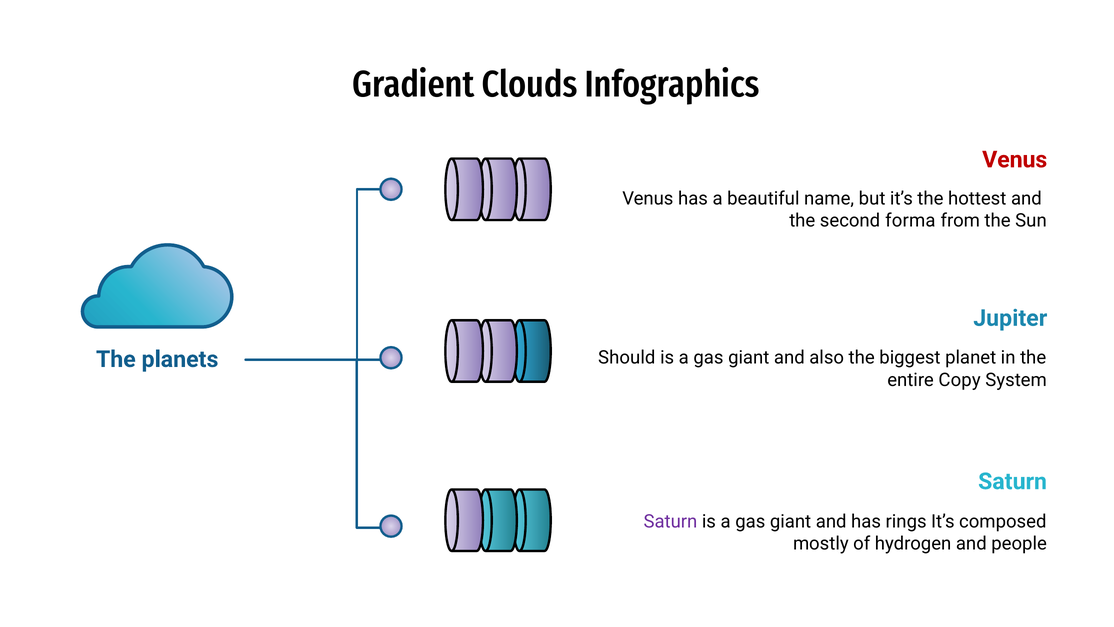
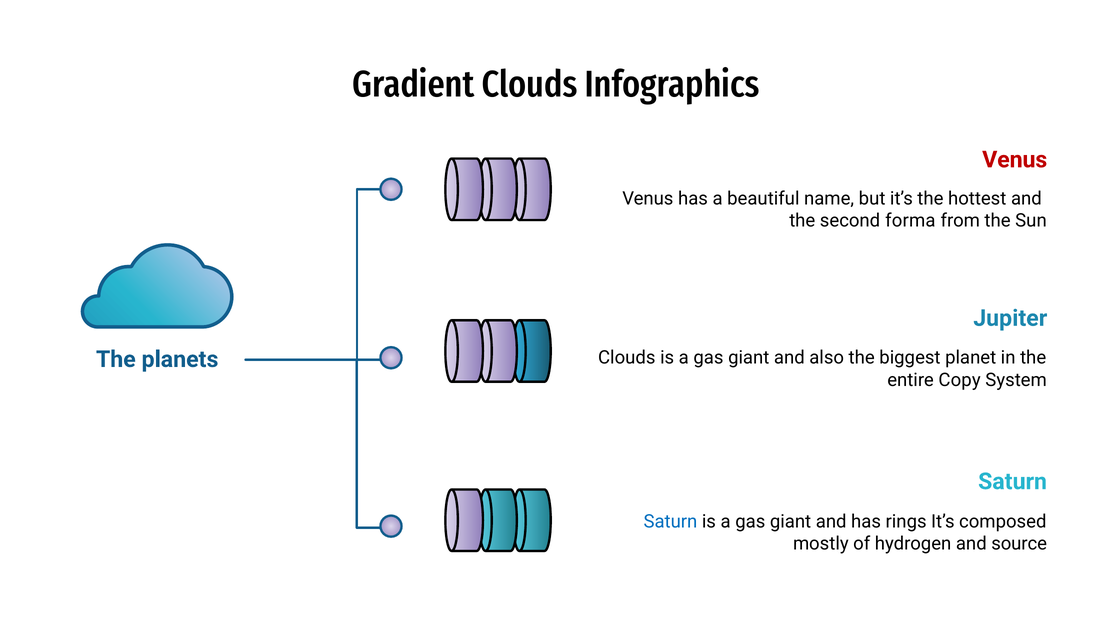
Should: Should -> Clouds (627, 357)
Saturn colour: purple -> blue (670, 521)
people: people -> source (1019, 543)
